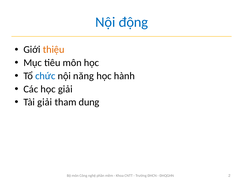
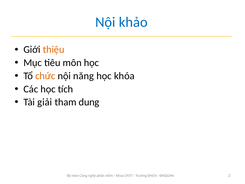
động: động -> khảo (133, 22)
chức colour: blue -> orange (45, 76)
hành: hành -> khóa (124, 76)
học giải: giải -> tích (65, 89)
